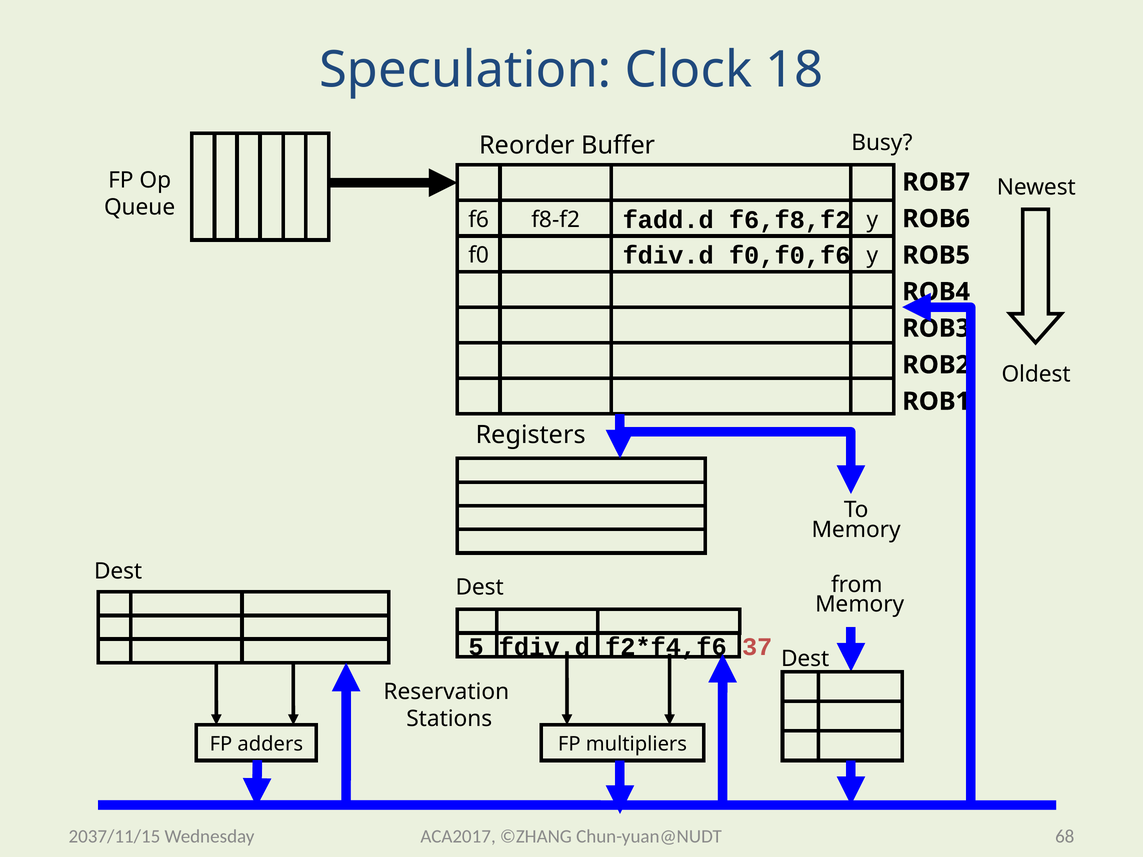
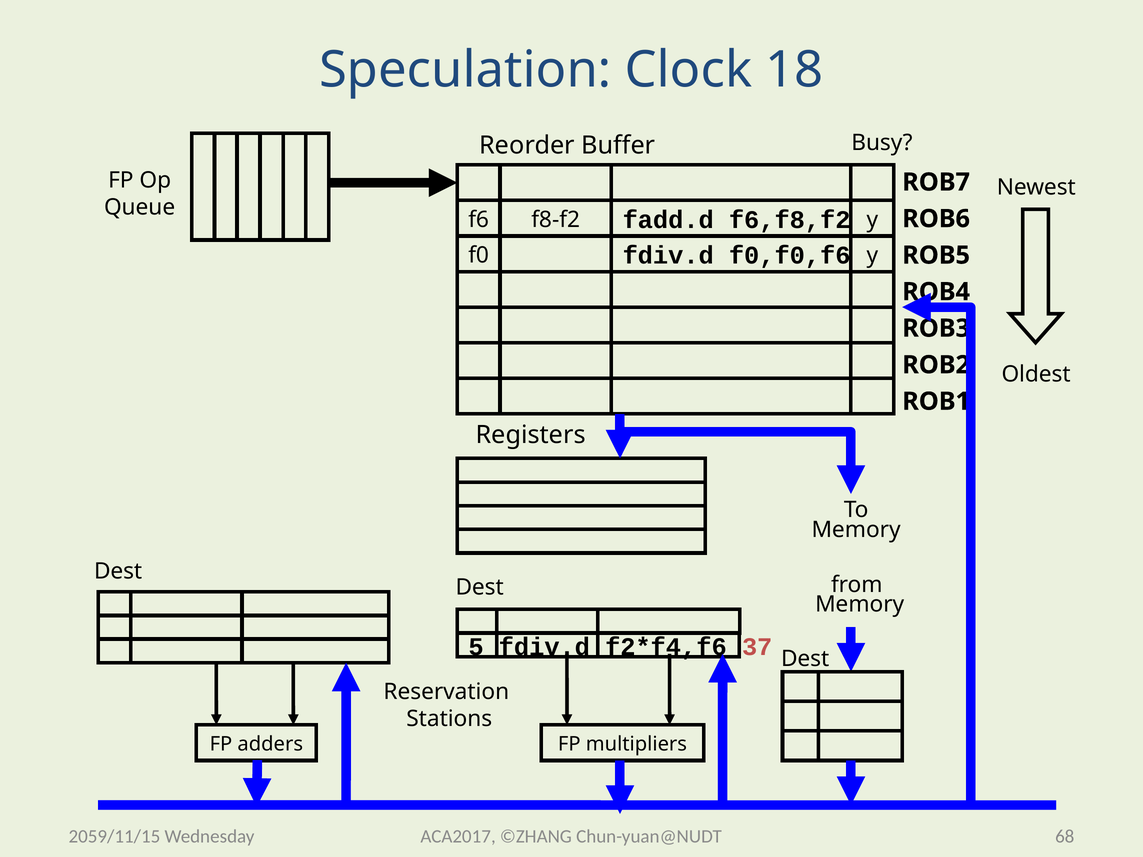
2037/11/15: 2037/11/15 -> 2059/11/15 (114, 837)
